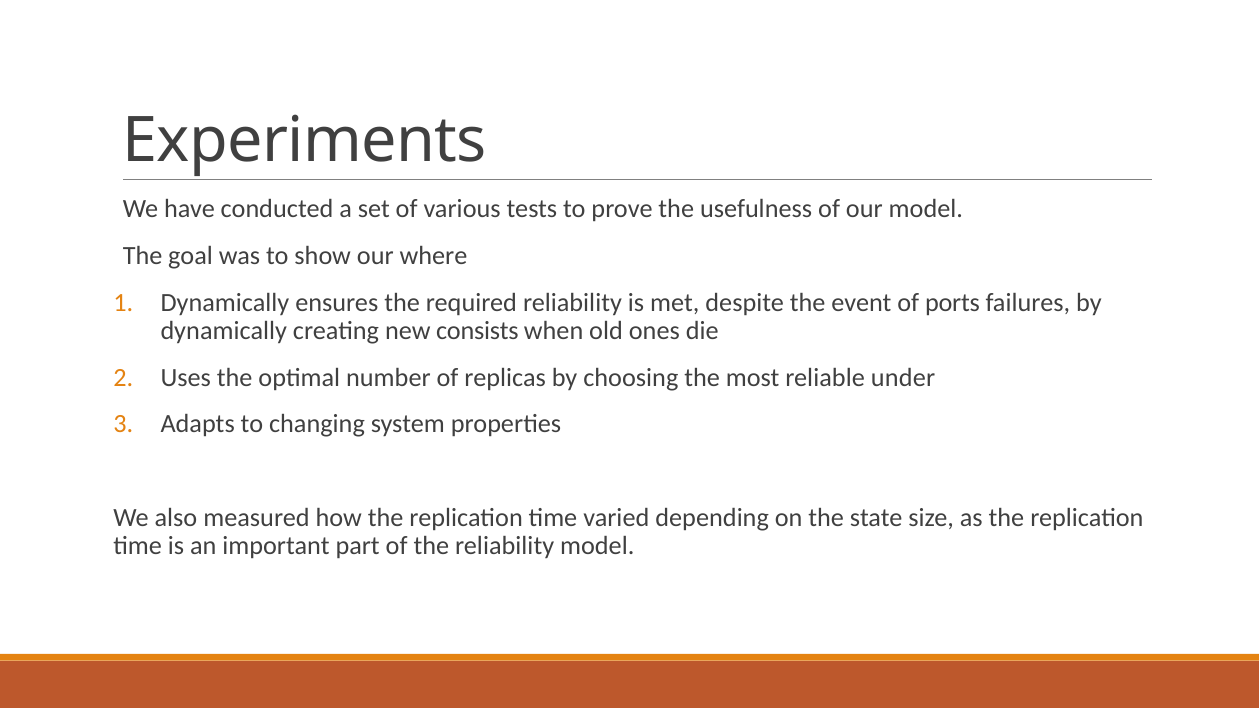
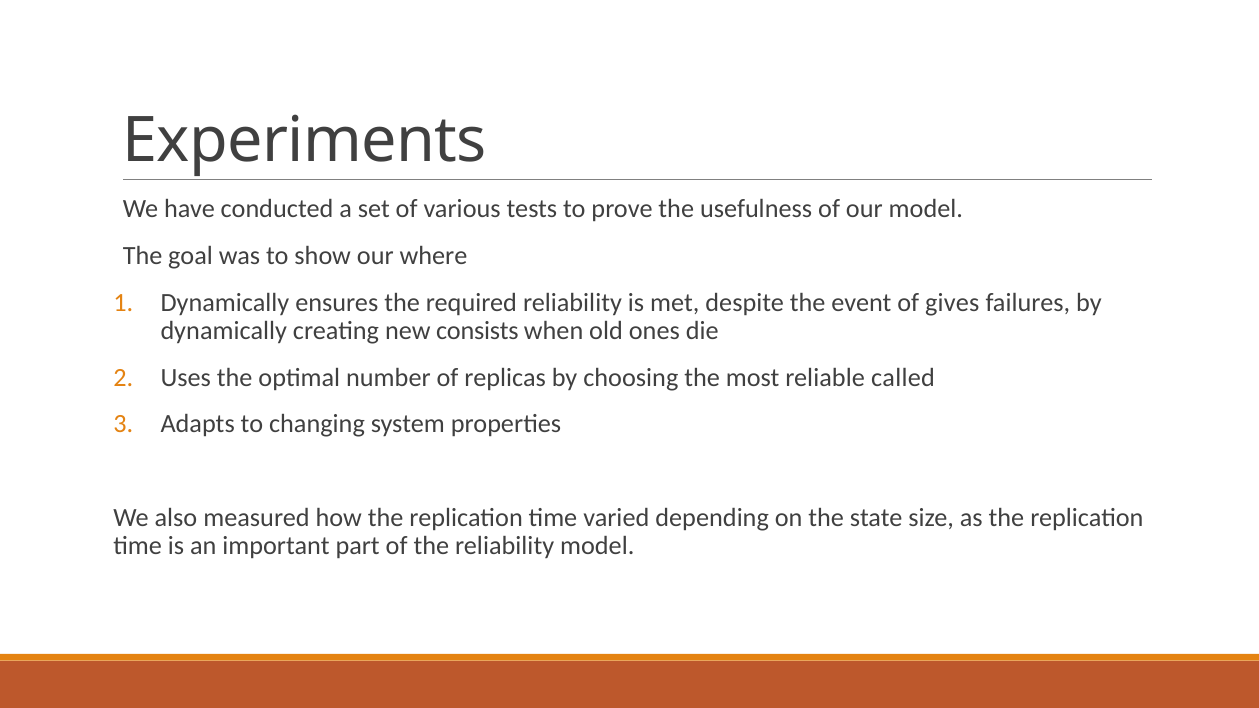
ports: ports -> gives (952, 303)
under: under -> called (903, 378)
